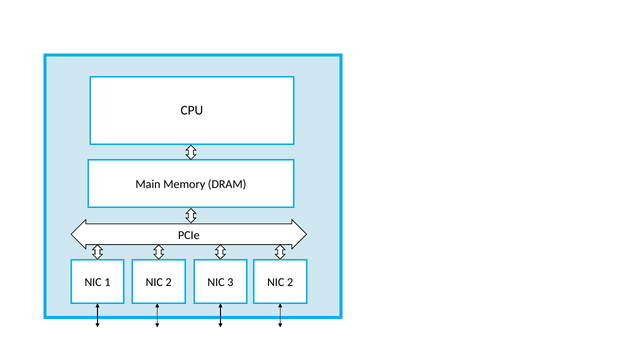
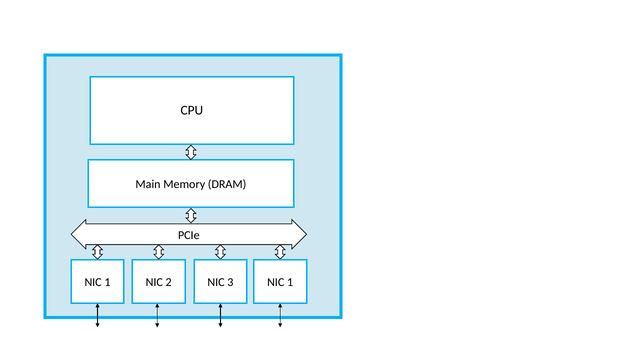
3 NIC 2: 2 -> 1 (290, 283)
